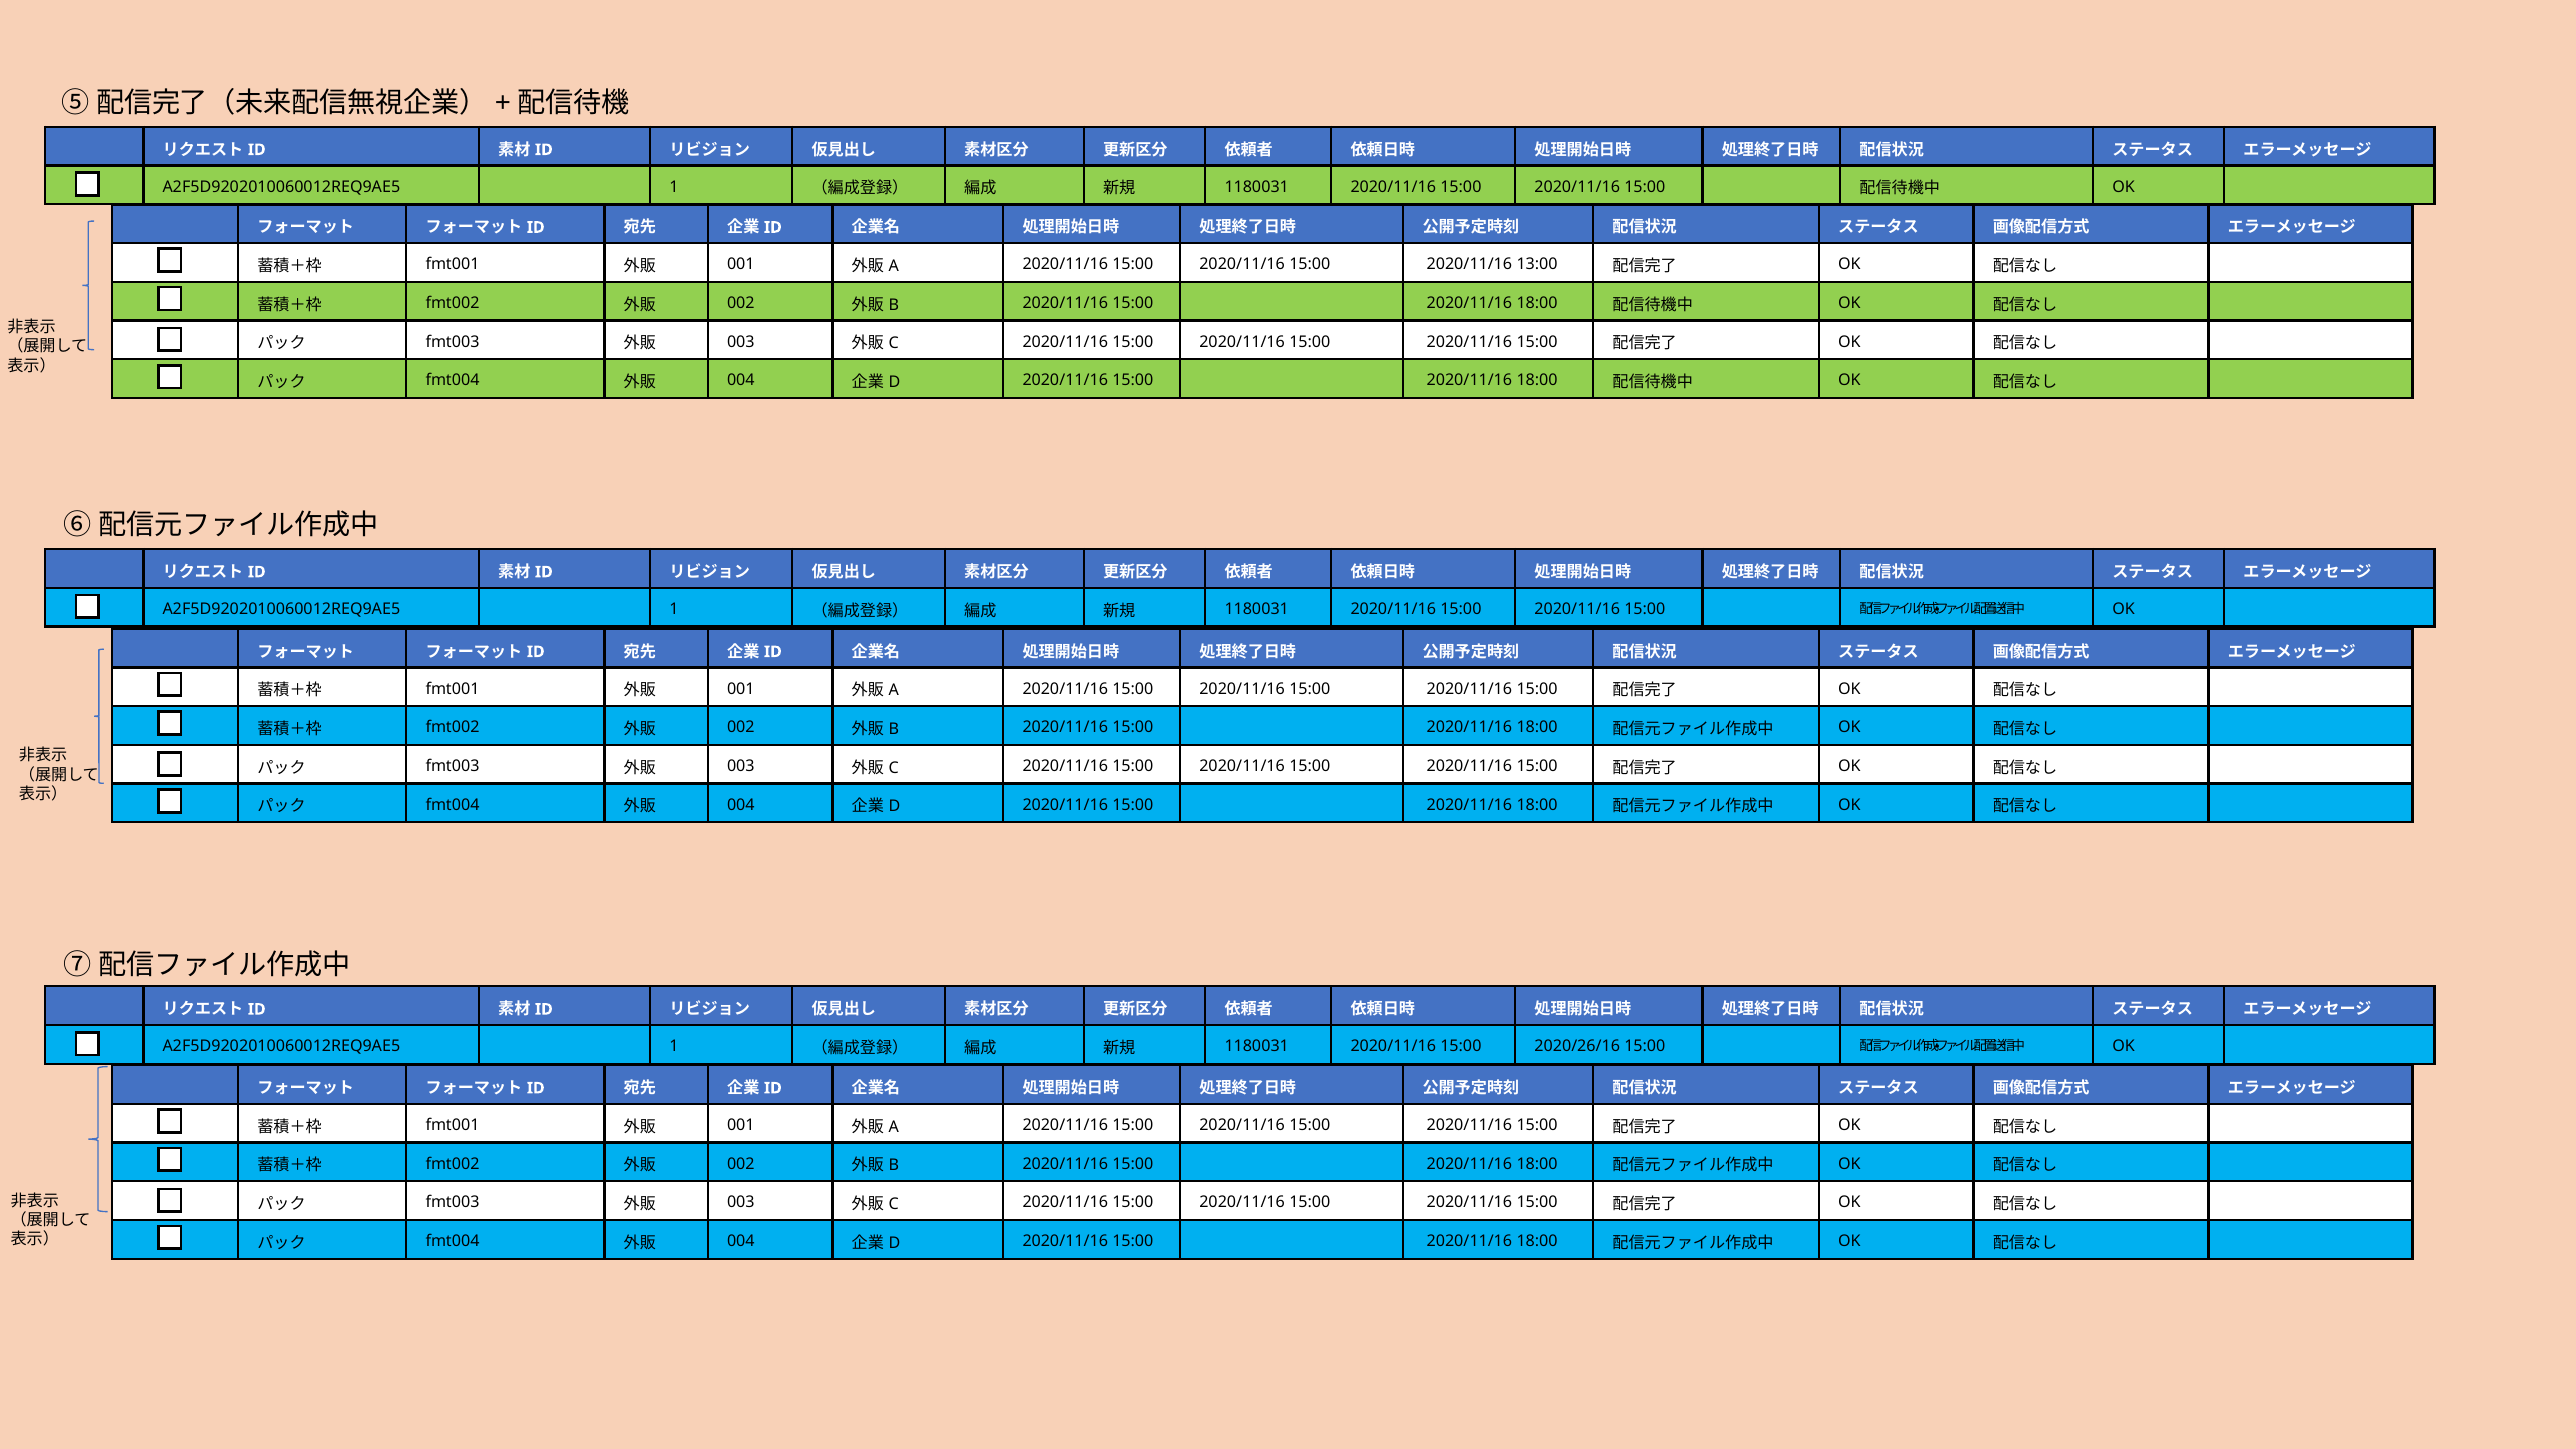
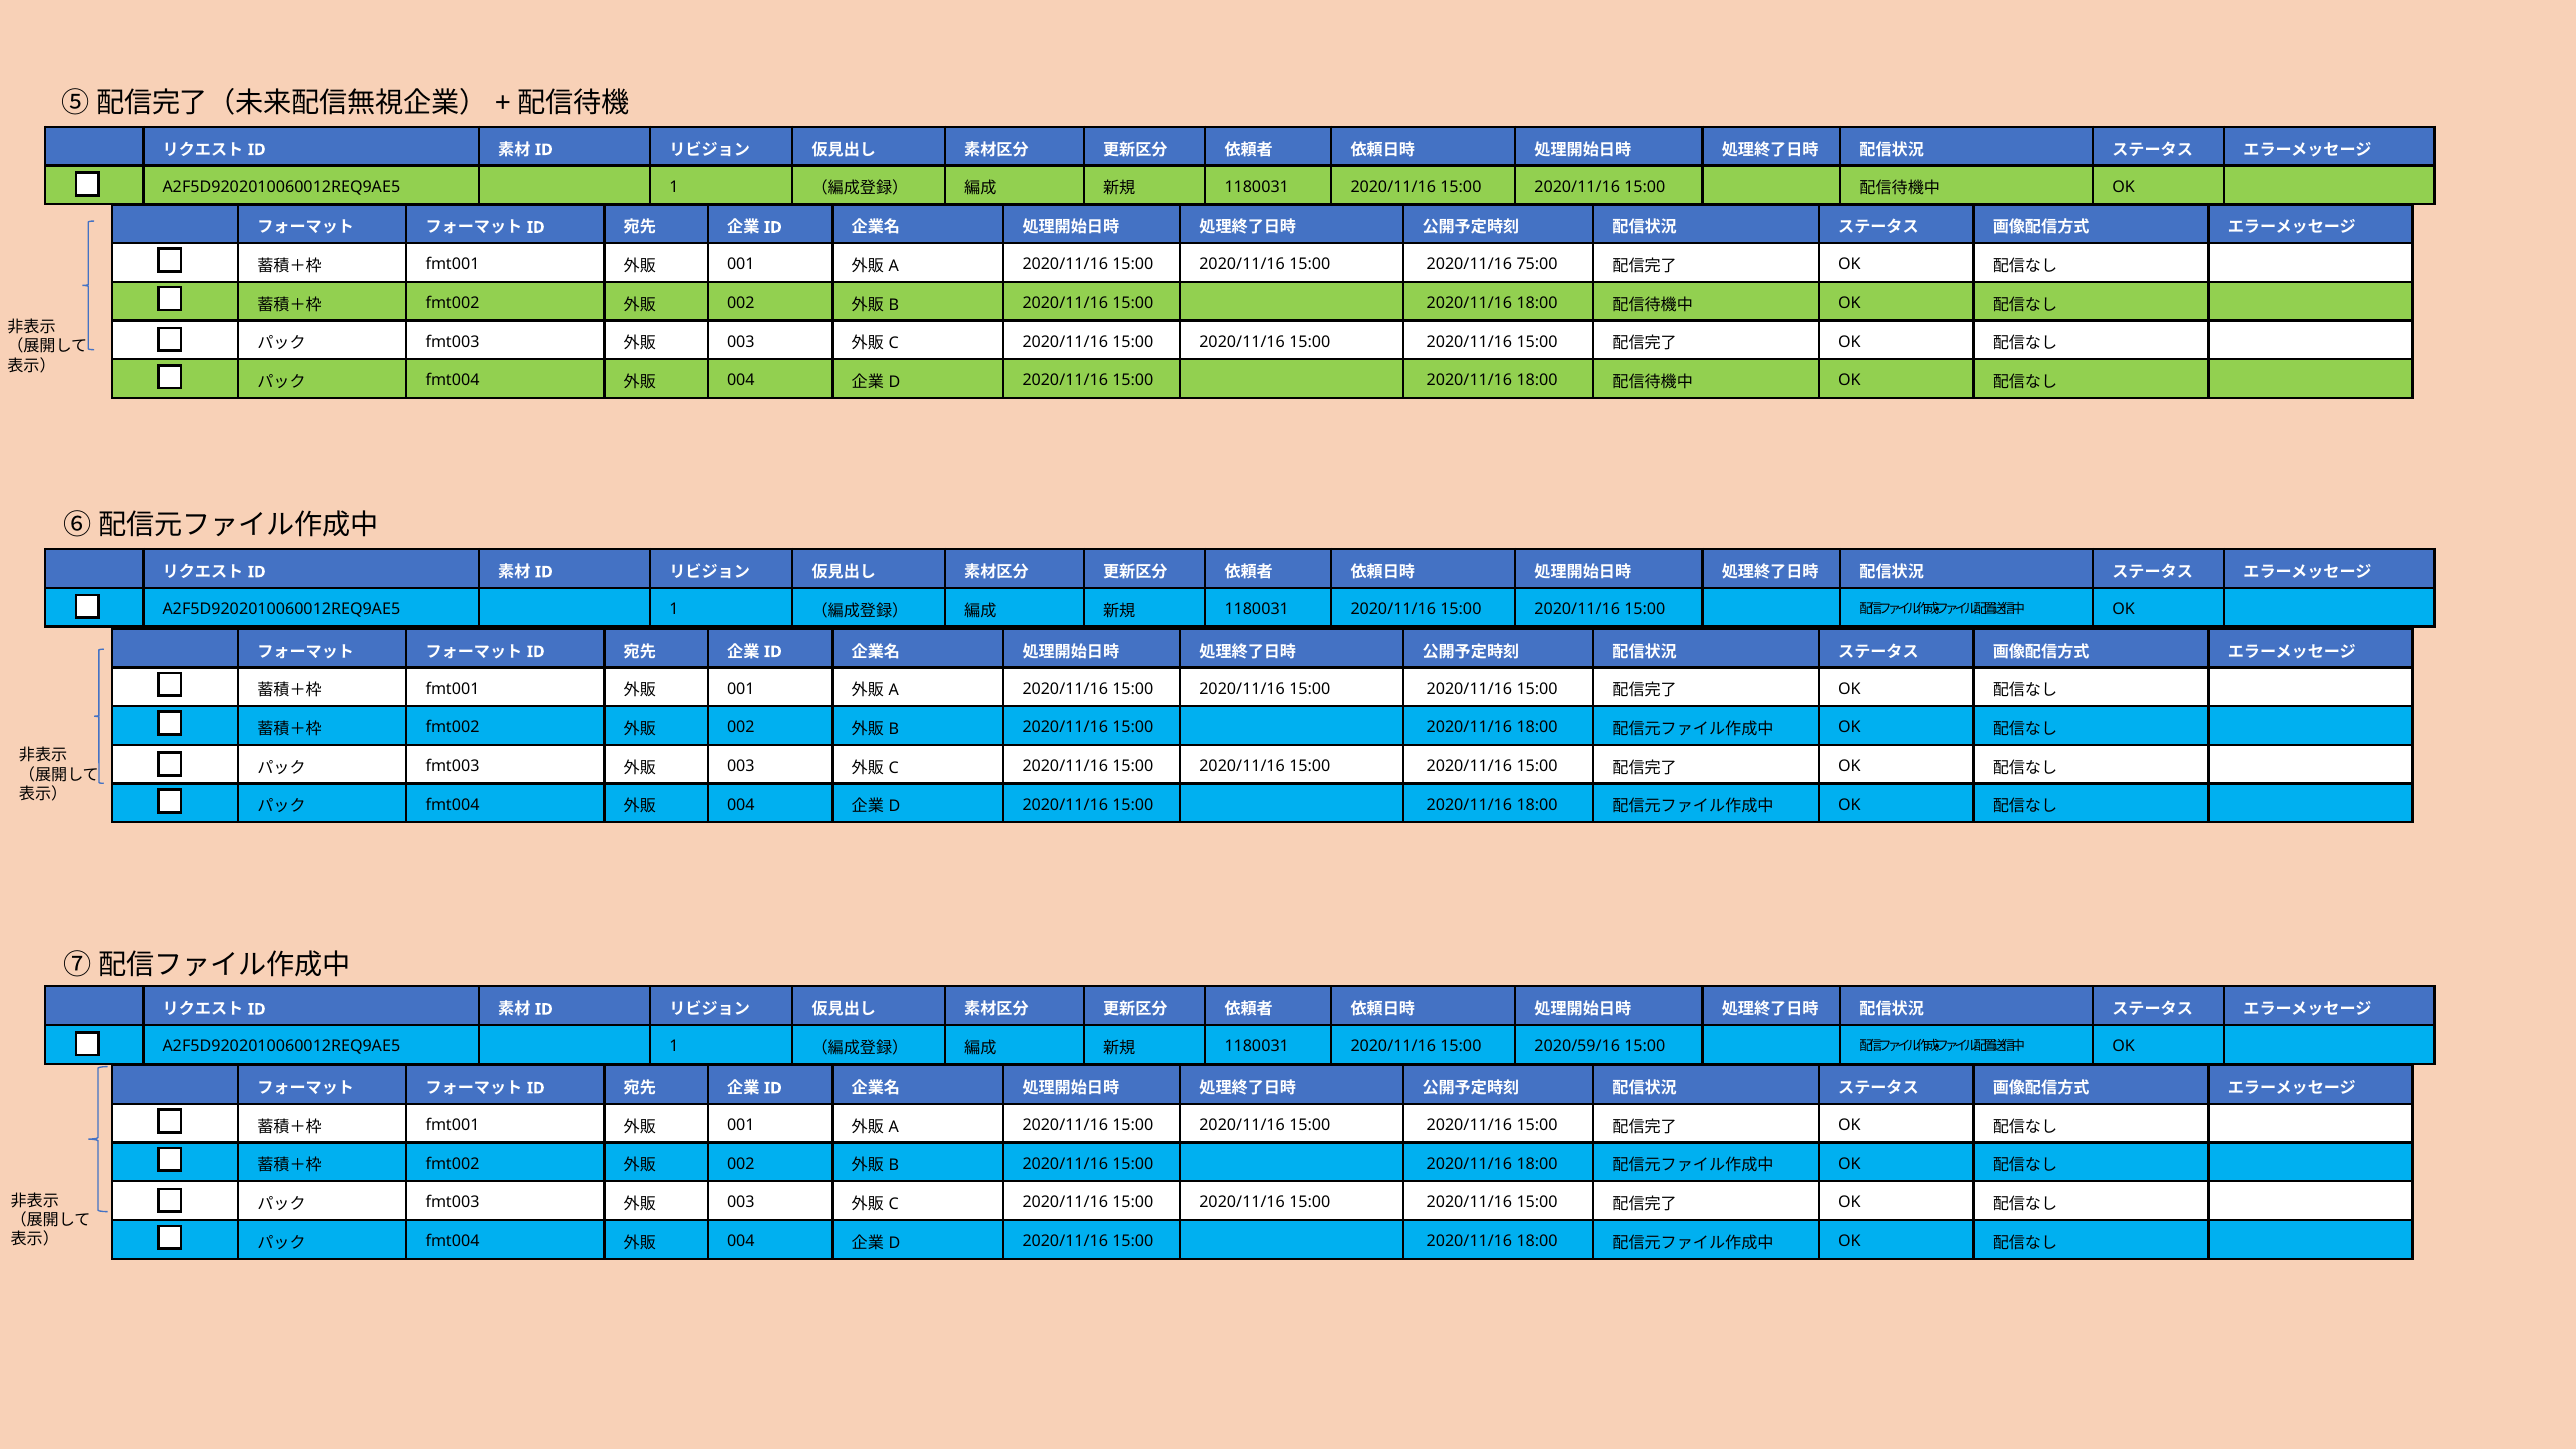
13:00: 13:00 -> 75:00 (1537, 264)
2020/26/16: 2020/26/16 -> 2020/59/16 (1577, 1046)
